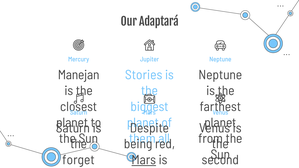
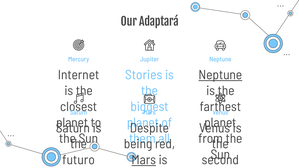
Manejan: Manejan -> Internet (79, 75)
Neptune underline: none -> present (220, 75)
forget: forget -> futuro (79, 160)
